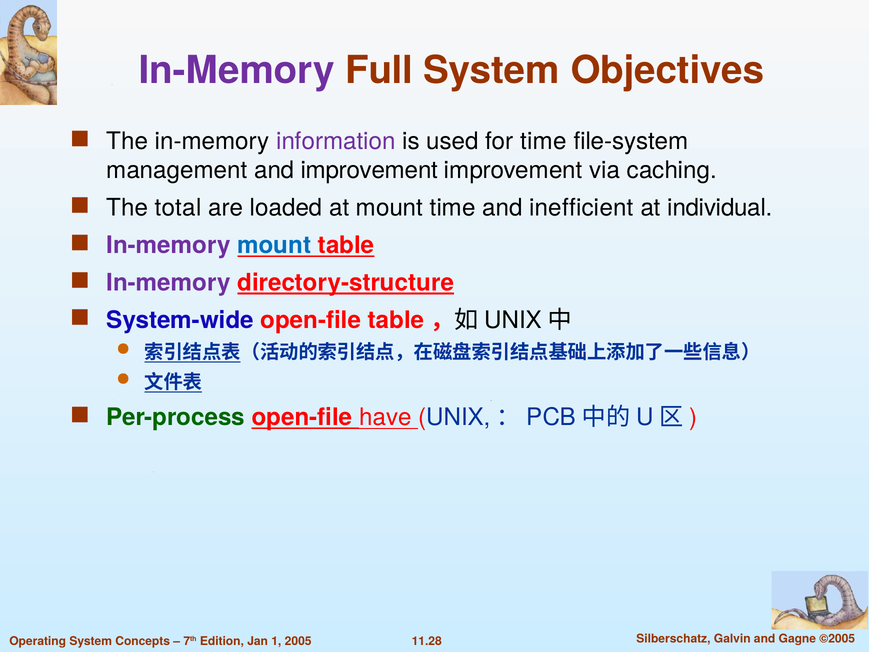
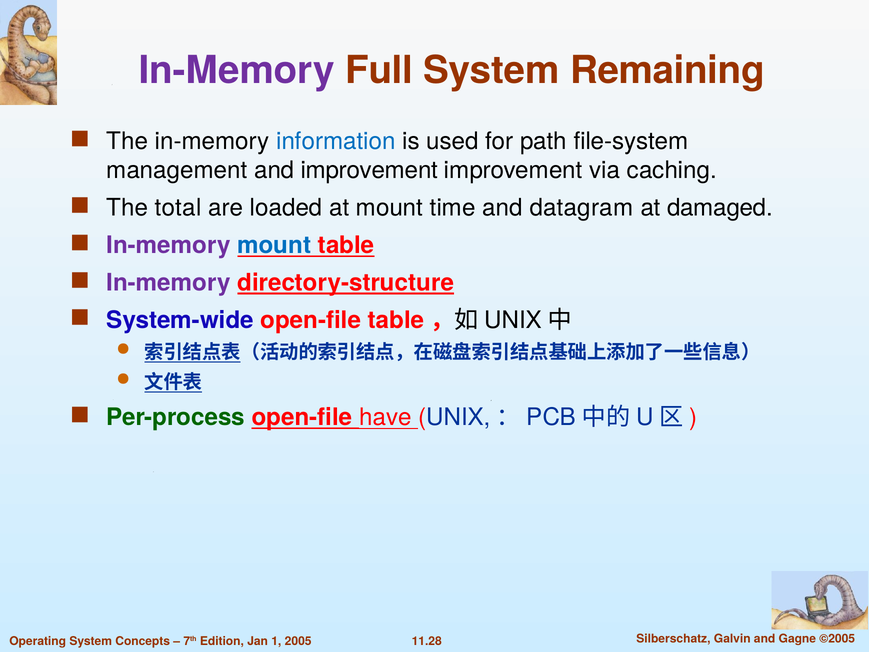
Objectives: Objectives -> Remaining (667, 70)
information colour: purple -> blue (336, 141)
for time: time -> path (543, 141)
inefficient: inefficient -> datagram (581, 208)
individual: individual -> damaged (720, 208)
